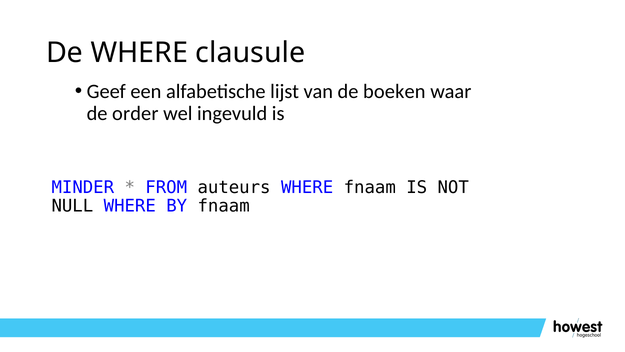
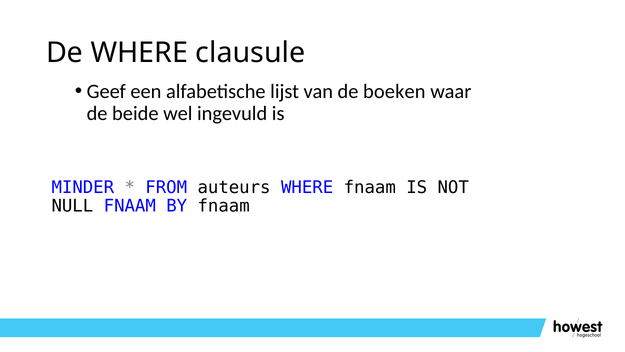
order: order -> beide (135, 113)
NULL WHERE: WHERE -> FNAAM (130, 206)
